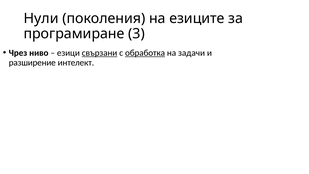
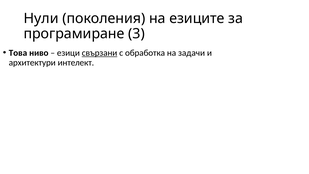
Чрез: Чрез -> Това (18, 53)
обработка underline: present -> none (145, 53)
разширение: разширение -> архитектури (32, 62)
